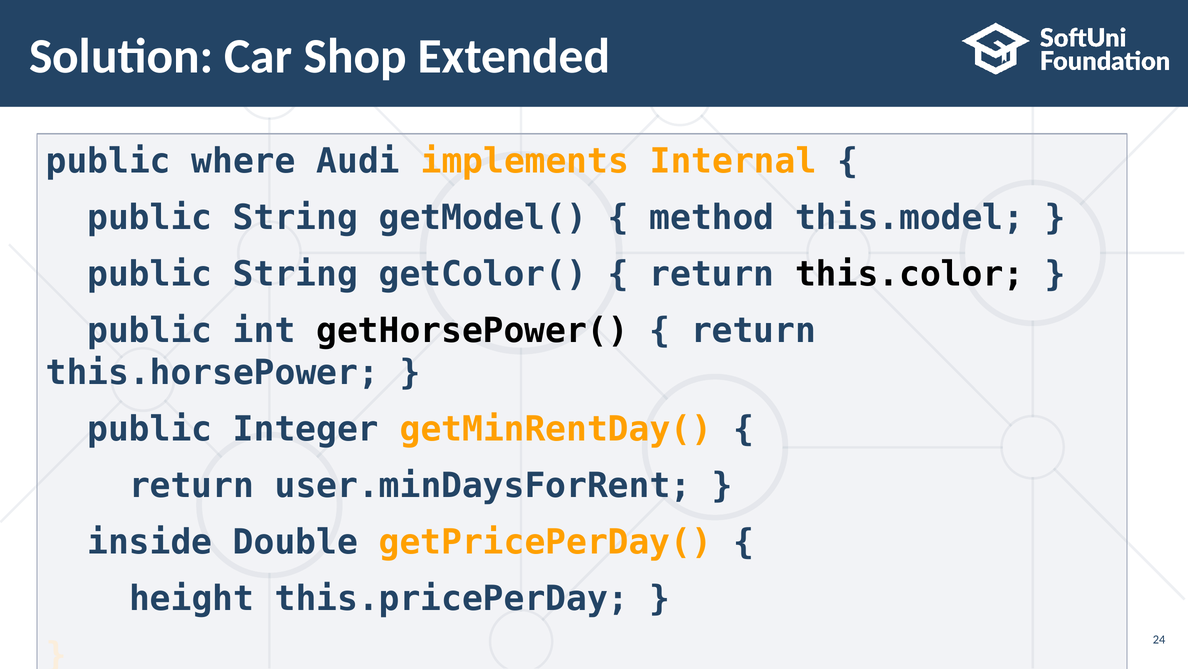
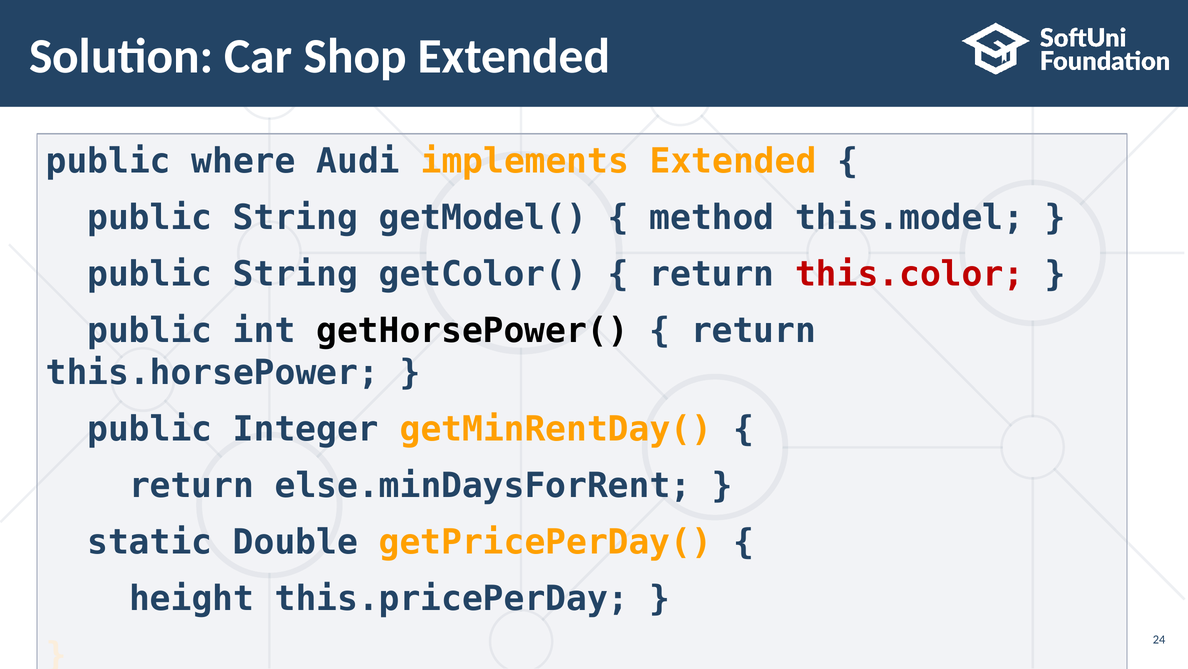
implements Internal: Internal -> Extended (733, 161)
this.color colour: black -> red (910, 274)
user.minDaysForRent: user.minDaysForRent -> else.minDaysForRent (483, 485)
inside: inside -> static (150, 542)
